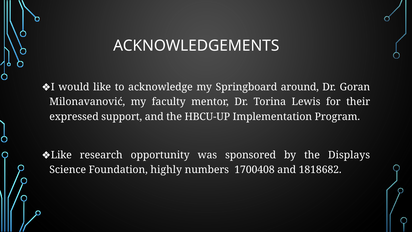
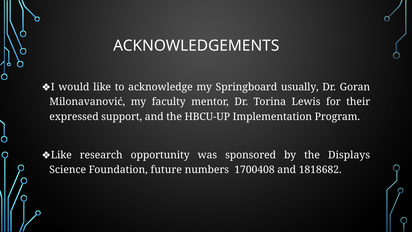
around: around -> usually (300, 87)
highly: highly -> future (166, 170)
